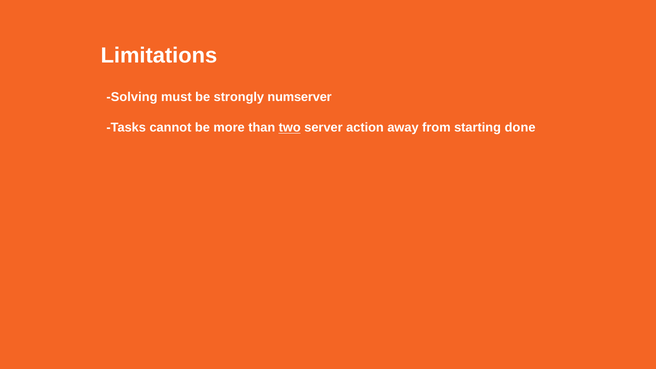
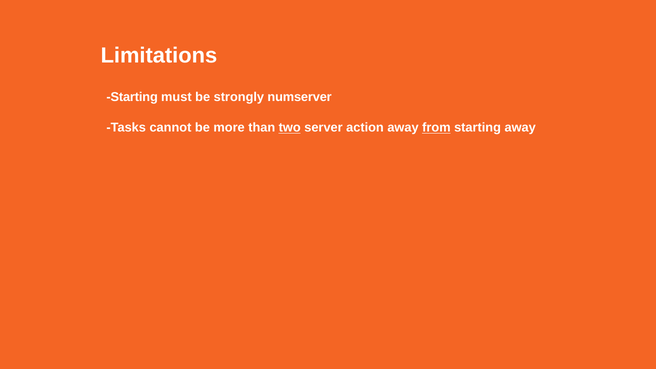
Solving: Solving -> Starting (132, 97)
from underline: none -> present (436, 128)
starting done: done -> away (520, 128)
